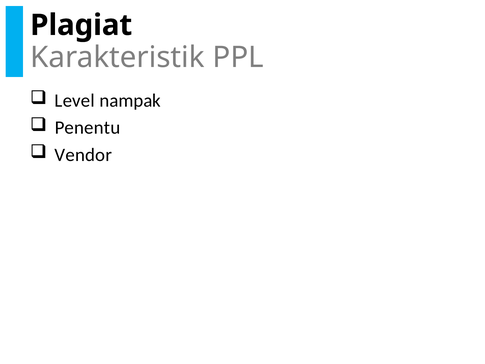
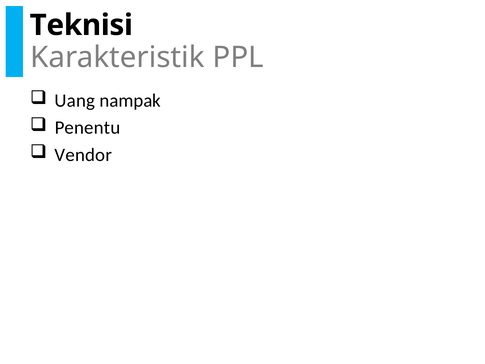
Plagiat: Plagiat -> Teknisi (81, 25)
Level: Level -> Uang (75, 100)
